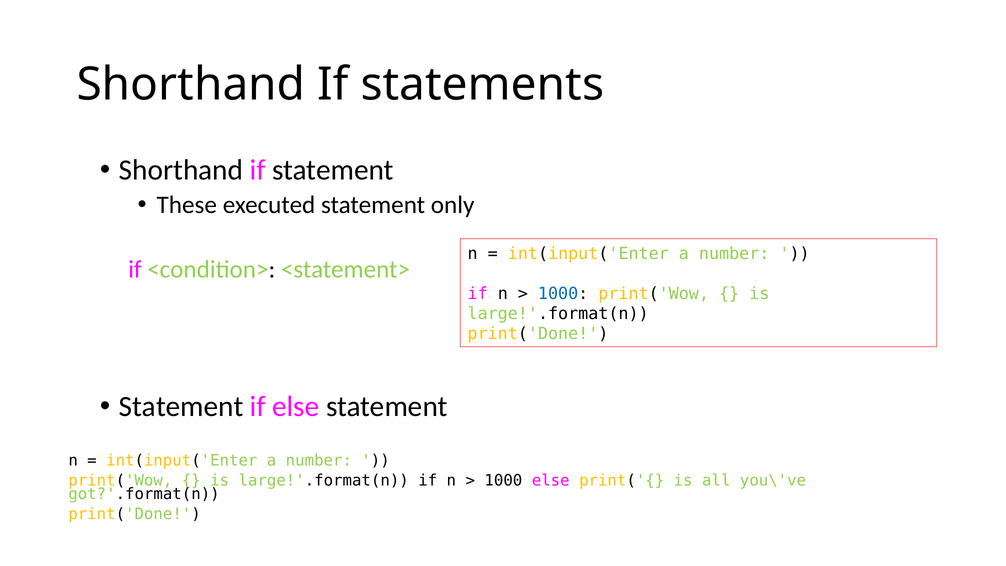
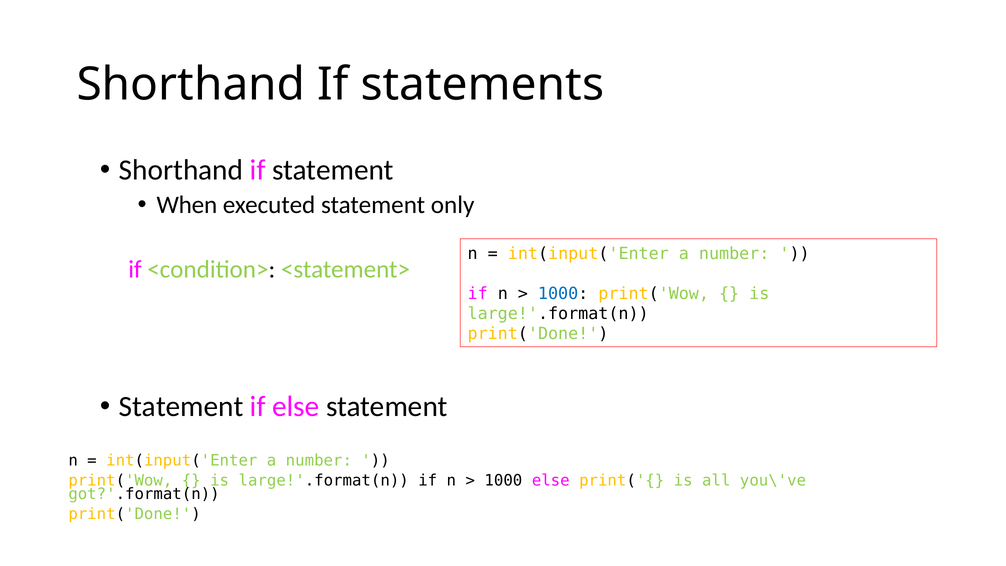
These: These -> When (187, 205)
